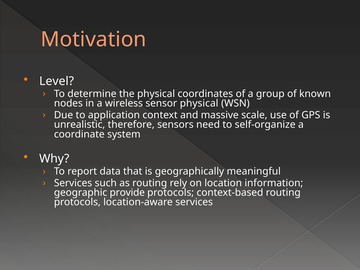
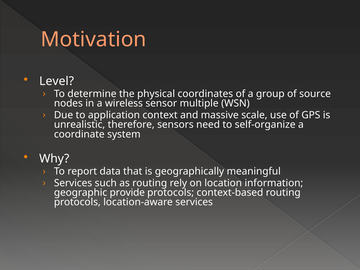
known: known -> source (315, 94)
sensor physical: physical -> multiple (199, 103)
